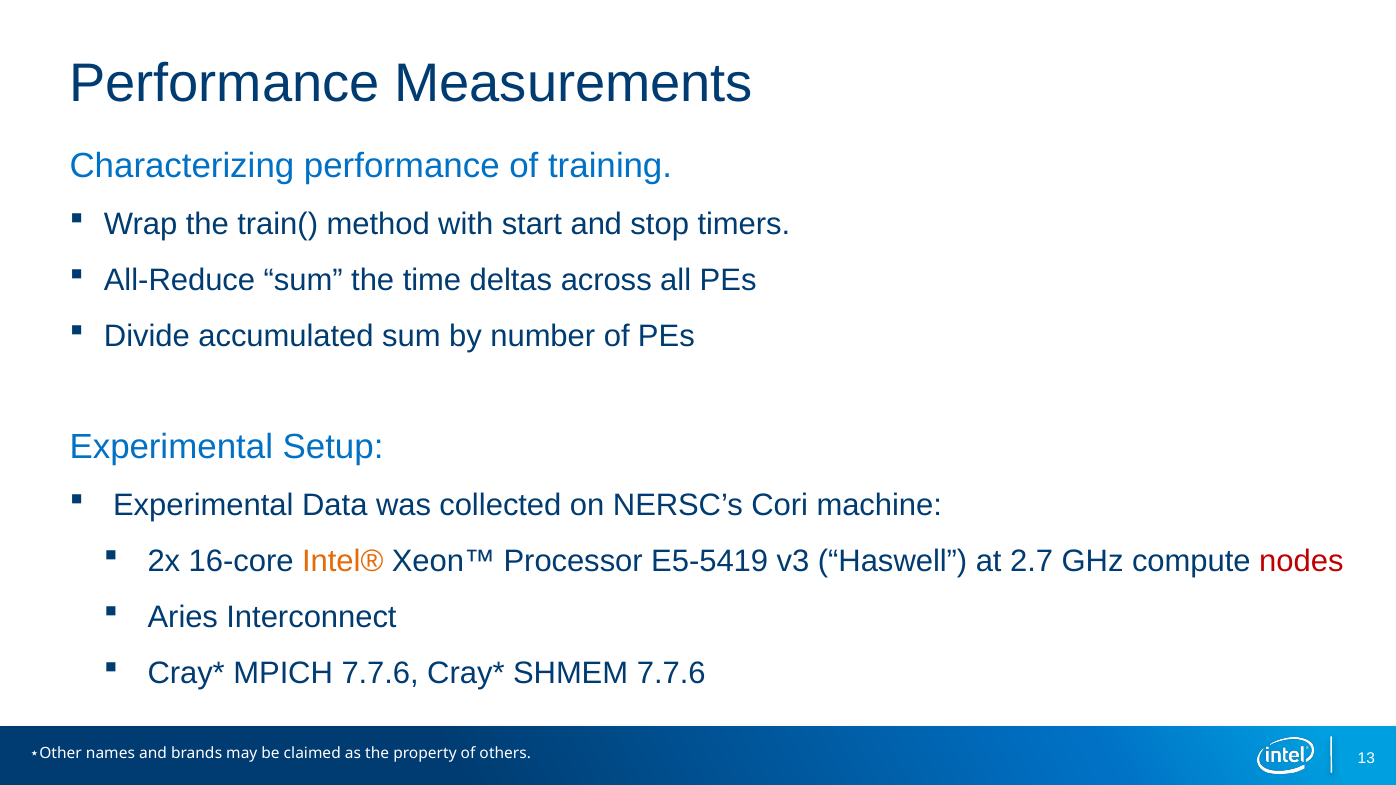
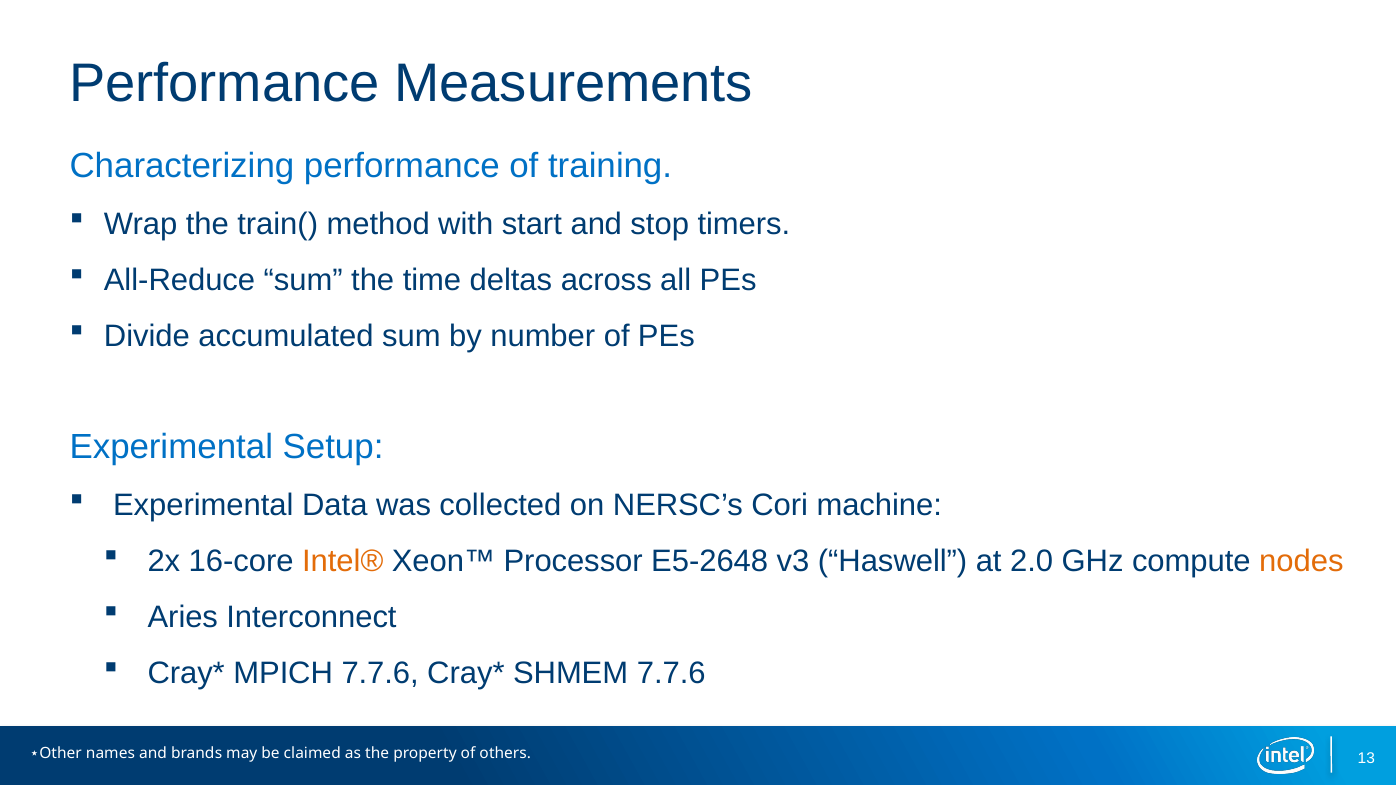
E5-5419: E5-5419 -> E5-2648 (710, 562)
2.7: 2.7 -> 2.0 (1032, 562)
nodes colour: red -> orange (1301, 562)
